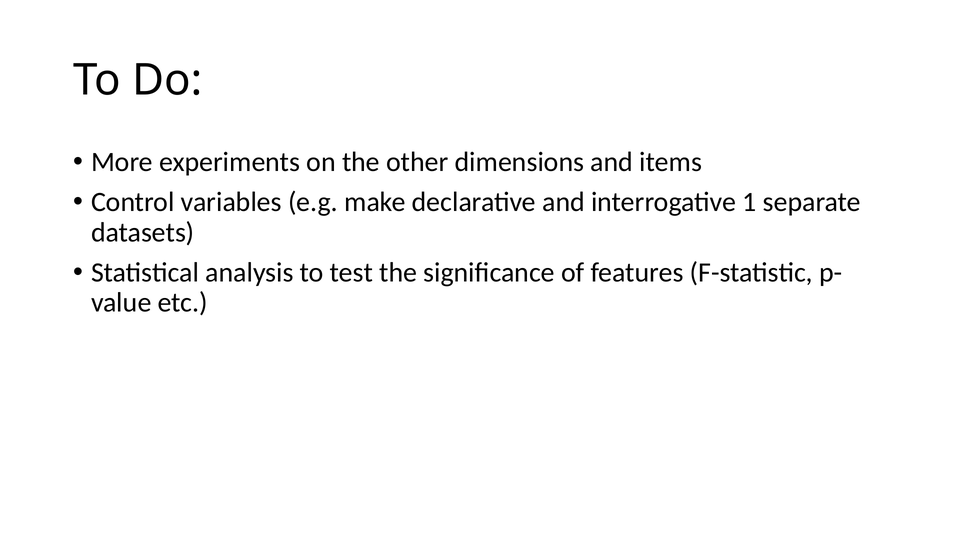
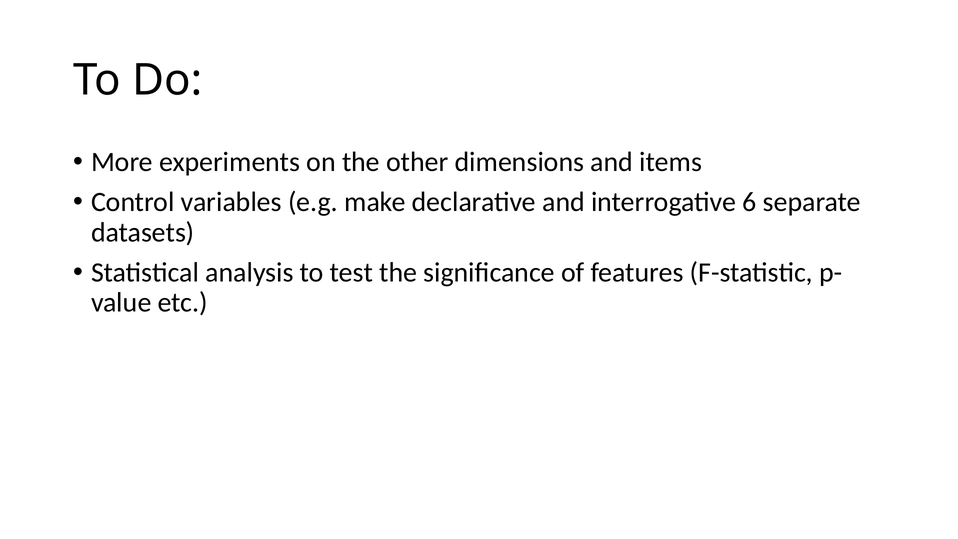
1: 1 -> 6 (749, 202)
